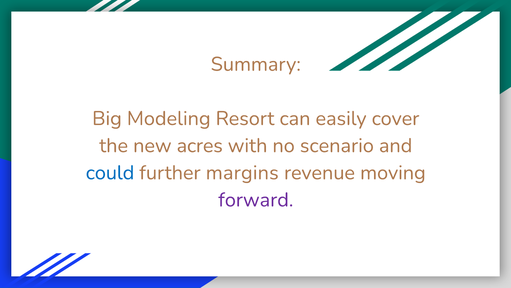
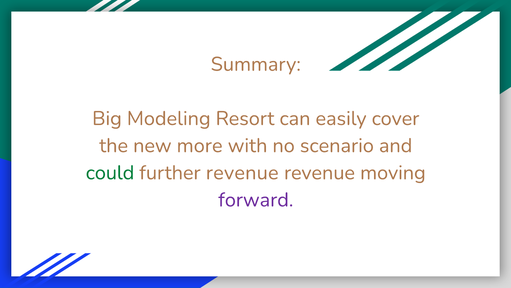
acres: acres -> more (200, 145)
could colour: blue -> green (110, 172)
further margins: margins -> revenue (242, 172)
